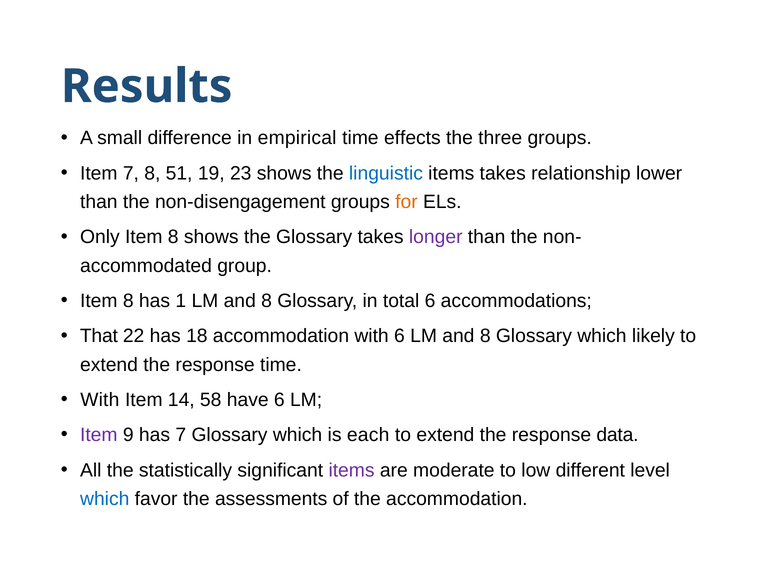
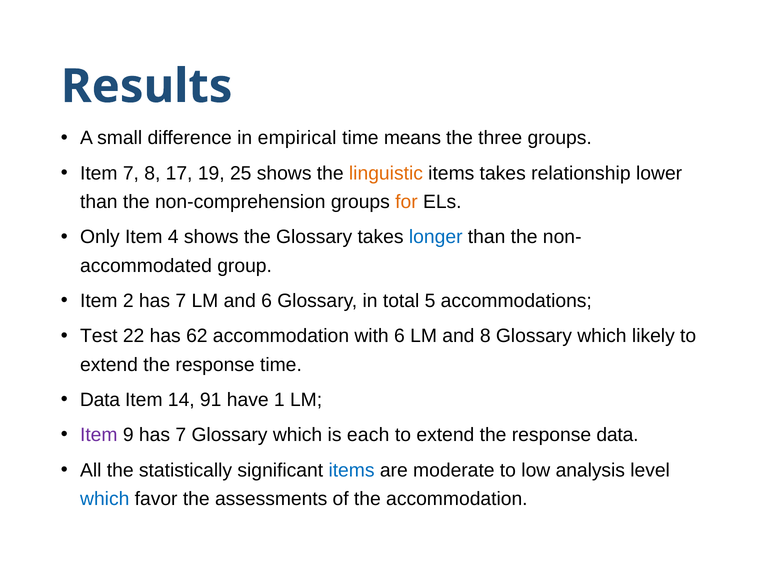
effects: effects -> means (412, 138)
51: 51 -> 17 (179, 173)
23: 23 -> 25 (241, 173)
linguistic colour: blue -> orange (386, 173)
non-disengagement: non-disengagement -> non-comprehension (240, 202)
Only Item 8: 8 -> 4 (173, 237)
longer colour: purple -> blue (436, 237)
8: 8 -> 2 (128, 301)
1: 1 -> 7 (181, 301)
8: 8 -> 6 (267, 301)
total 6: 6 -> 5 (430, 301)
That: That -> Test (99, 336)
18: 18 -> 62 (197, 336)
With: With -> Data (100, 400)
58: 58 -> 91 (211, 400)
have 6: 6 -> 1 (279, 400)
items colour: purple -> blue (352, 470)
different: different -> analysis (590, 470)
